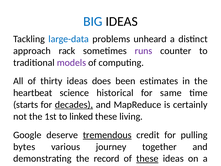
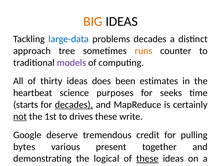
BIG colour: blue -> orange (93, 21)
problems unheard: unheard -> decades (150, 39)
rack: rack -> tree (67, 51)
runs colour: purple -> orange (144, 51)
historical: historical -> purposes (115, 93)
same: same -> seeks (171, 93)
not underline: none -> present (20, 116)
linked: linked -> drives (81, 116)
living: living -> write (131, 116)
tremendous underline: present -> none (107, 135)
journey: journey -> present (111, 147)
record: record -> logical (107, 158)
